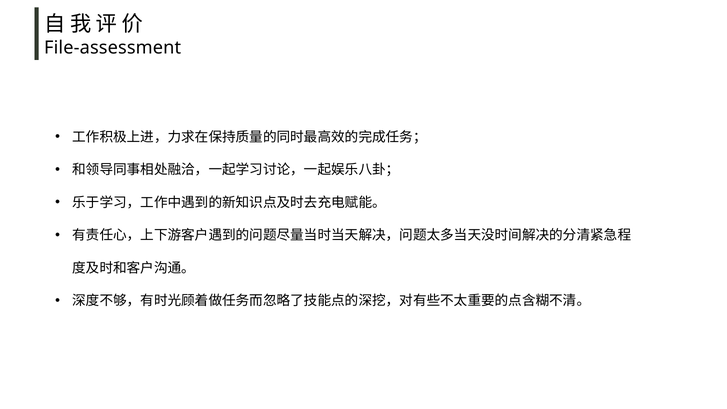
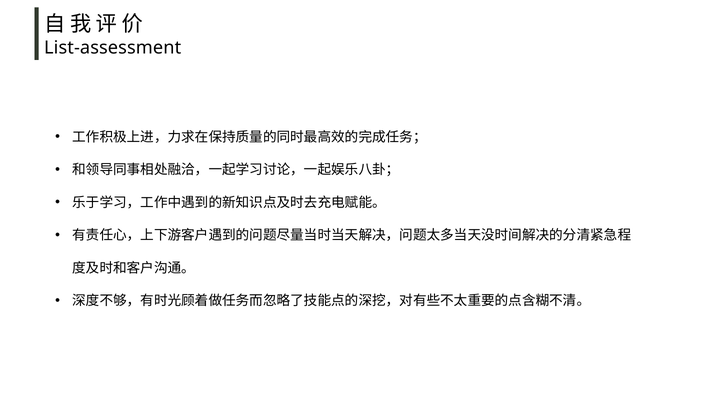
File-assessment: File-assessment -> List-assessment (113, 48)
